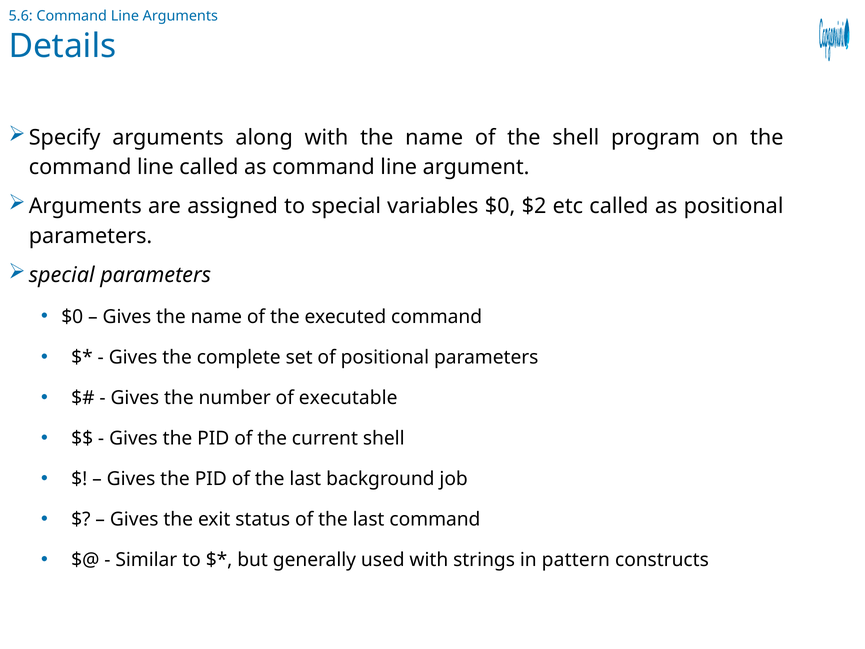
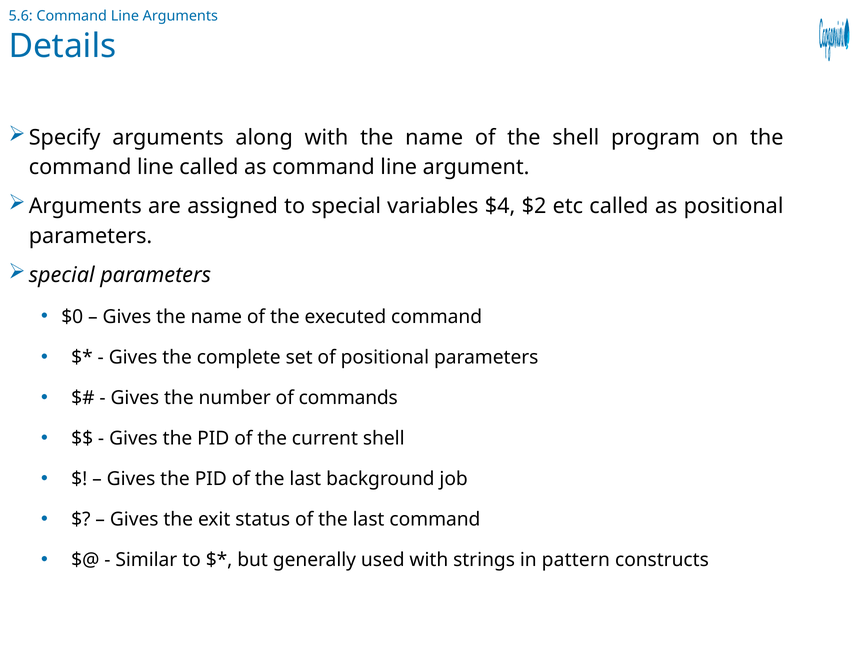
variables $0: $0 -> $4 (500, 206)
executable: executable -> commands (348, 398)
